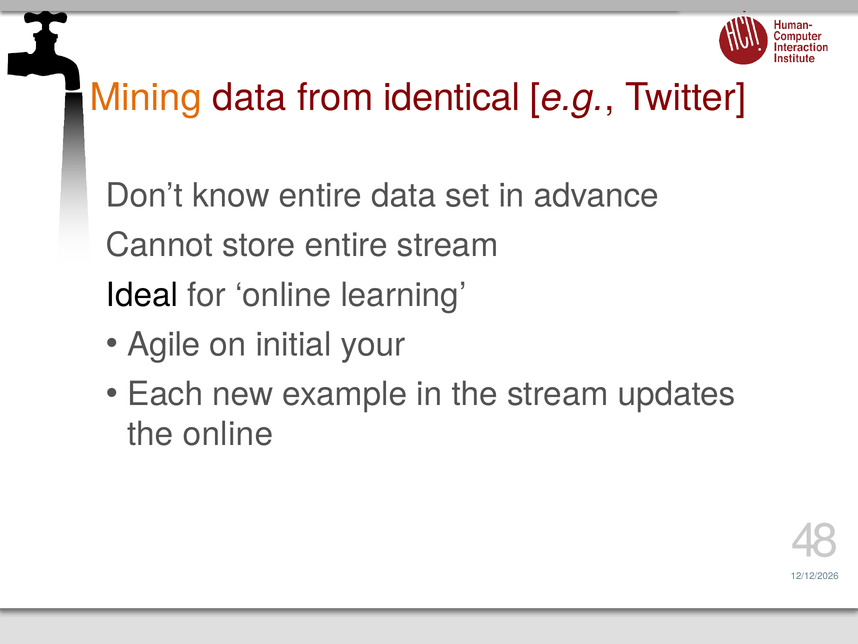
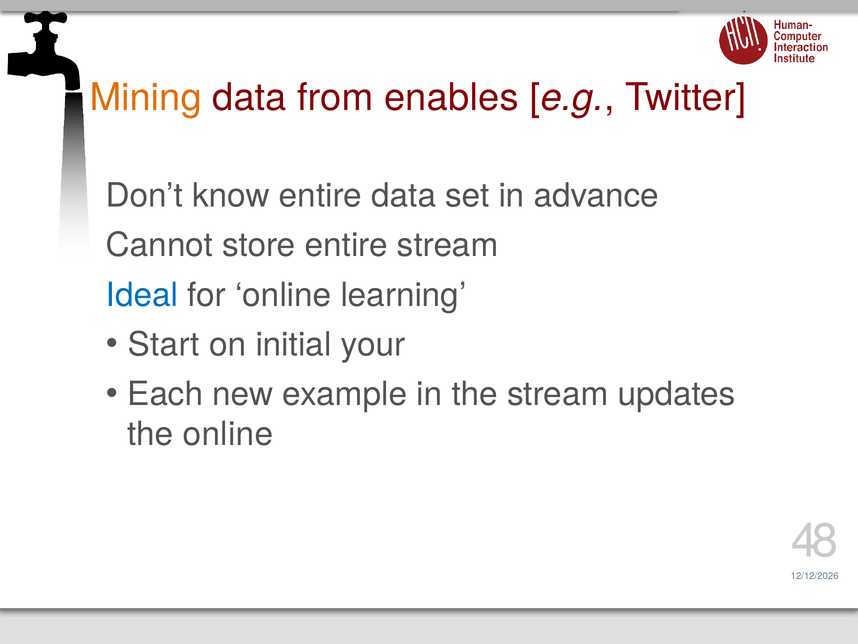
identical: identical -> enables (451, 97)
Ideal colour: black -> blue (142, 295)
Agile: Agile -> Start (164, 344)
